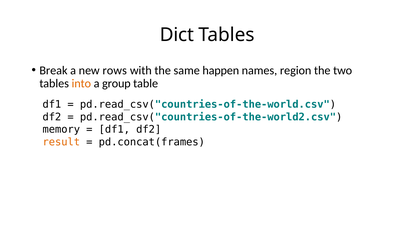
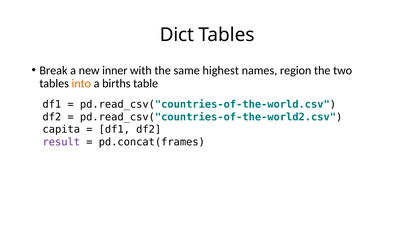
rows: rows -> inner (115, 70)
happen: happen -> highest (221, 70)
group: group -> births (116, 83)
memory: memory -> capita (61, 129)
result colour: orange -> purple (61, 142)
